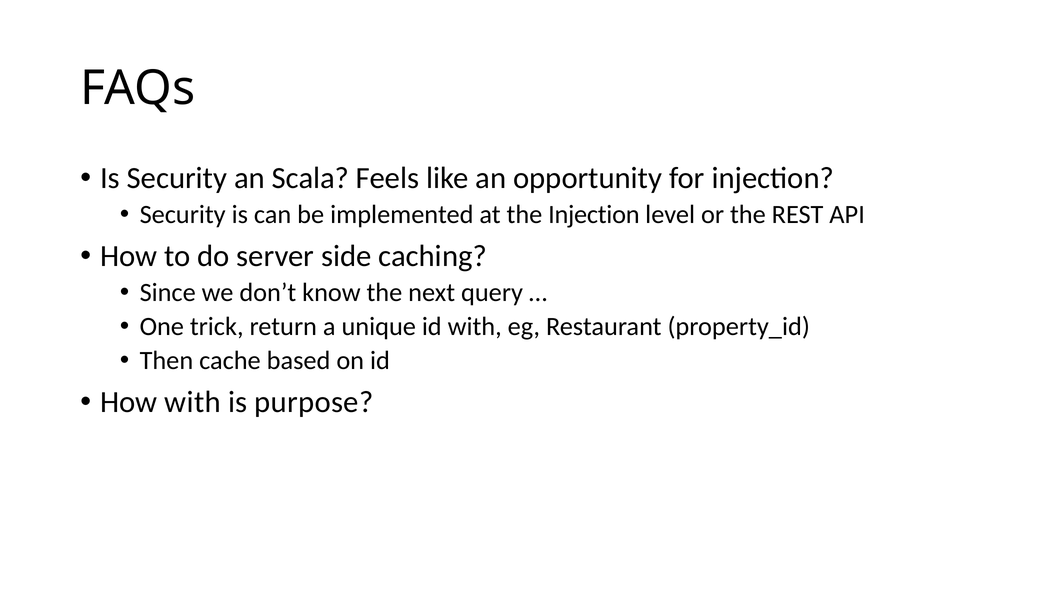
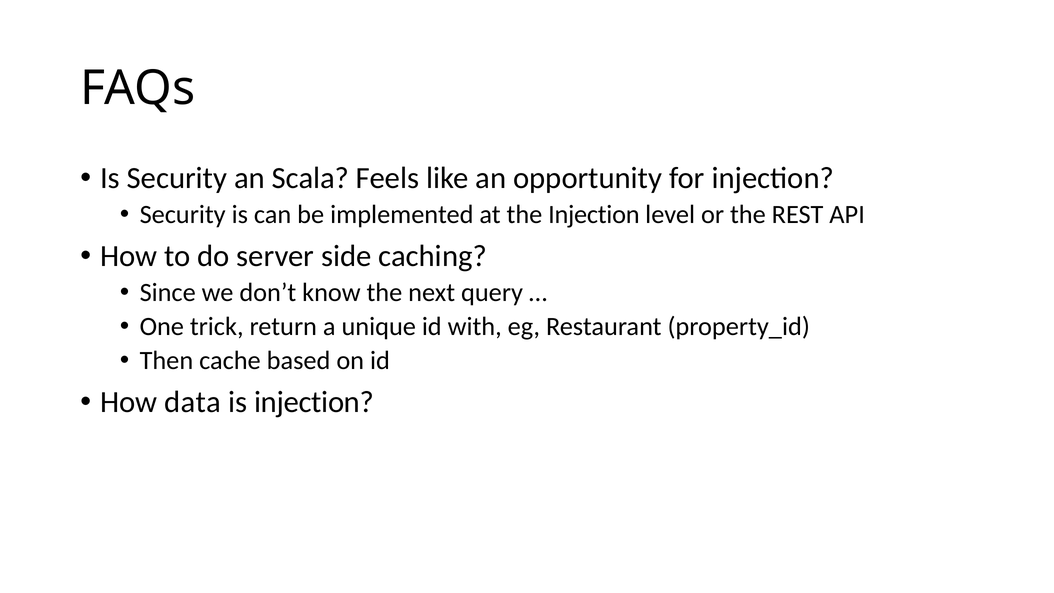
How with: with -> data (193, 402)
is purpose: purpose -> injection (314, 402)
